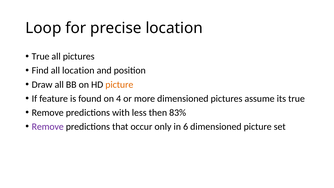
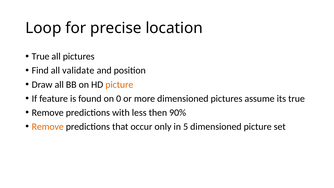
all location: location -> validate (78, 70)
4: 4 -> 0 (119, 98)
83%: 83% -> 90% (178, 112)
Remove colour: purple -> orange (48, 126)
6: 6 -> 5 (186, 126)
